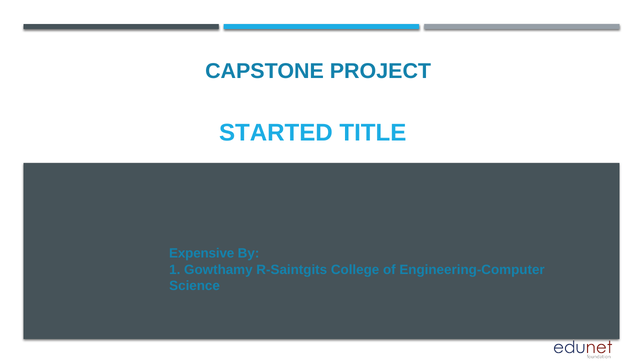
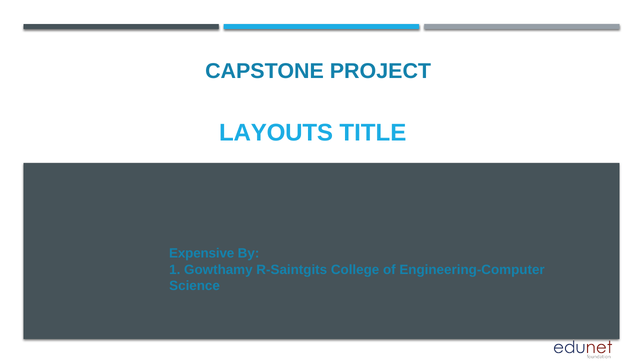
STARTED: STARTED -> LAYOUTS (276, 132)
